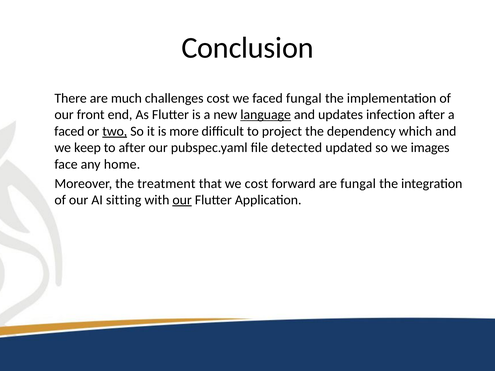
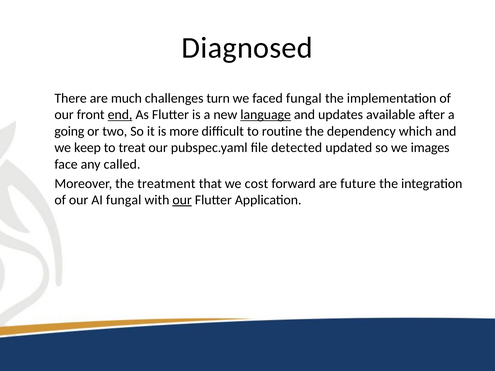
Conclusion: Conclusion -> Diagnosed (247, 48)
challenges cost: cost -> turn (218, 98)
end underline: none -> present (120, 115)
infection: infection -> available (391, 115)
faced: faced -> going (69, 131)
two underline: present -> none (115, 131)
project: project -> routine (282, 131)
to after: after -> treat (132, 148)
home: home -> called (122, 164)
are fungal: fungal -> future (358, 184)
AI sitting: sitting -> fungal (124, 200)
